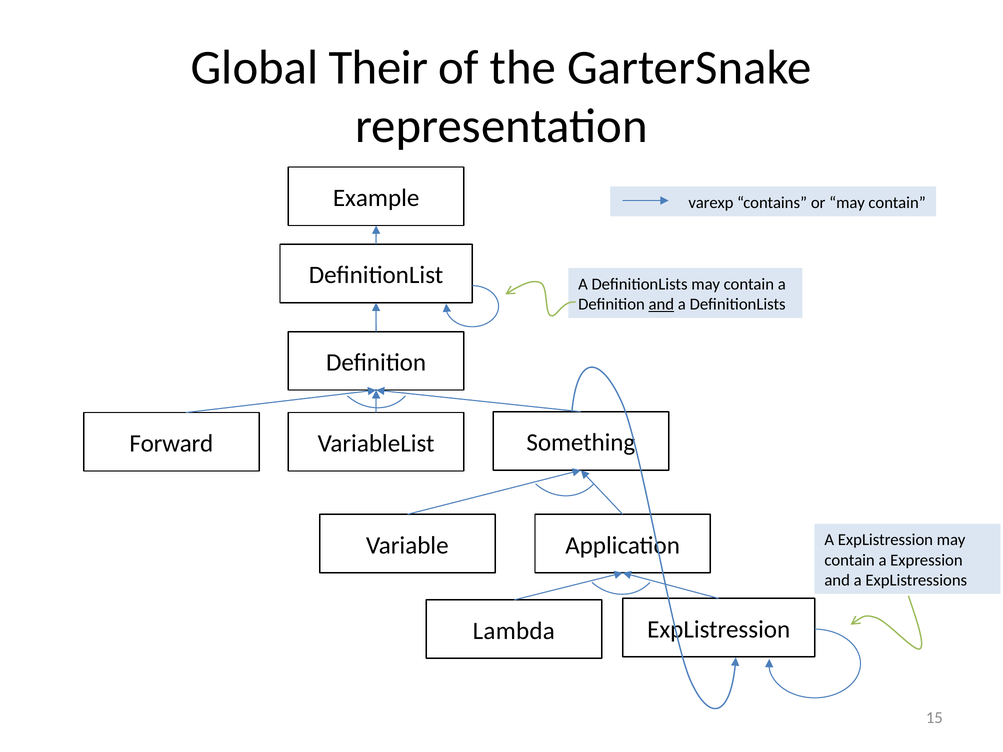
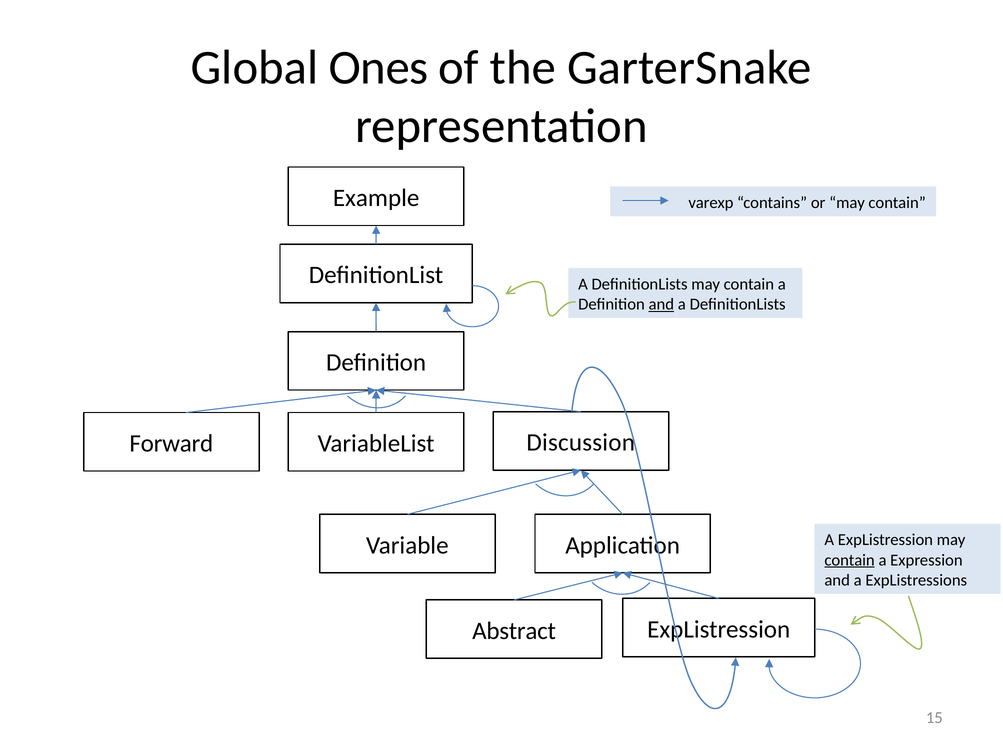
Their: Their -> Ones (379, 68)
Something: Something -> Discussion (581, 443)
contain underline: none -> present (850, 560)
Lambda: Lambda -> Abstract (514, 631)
